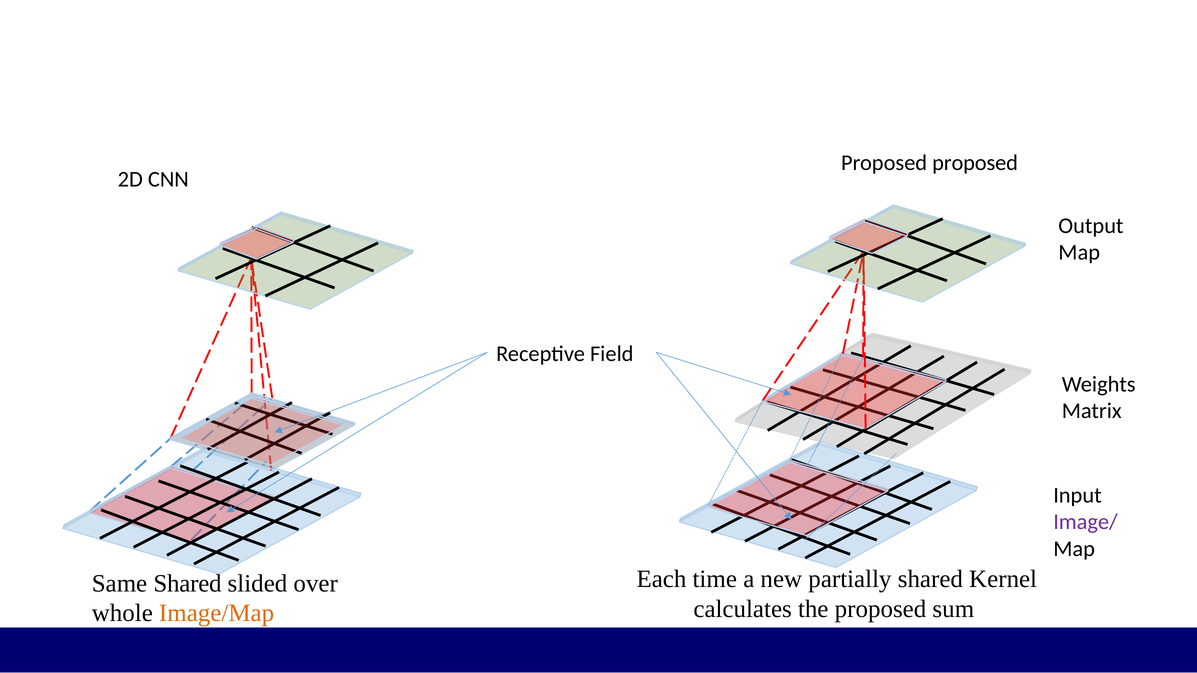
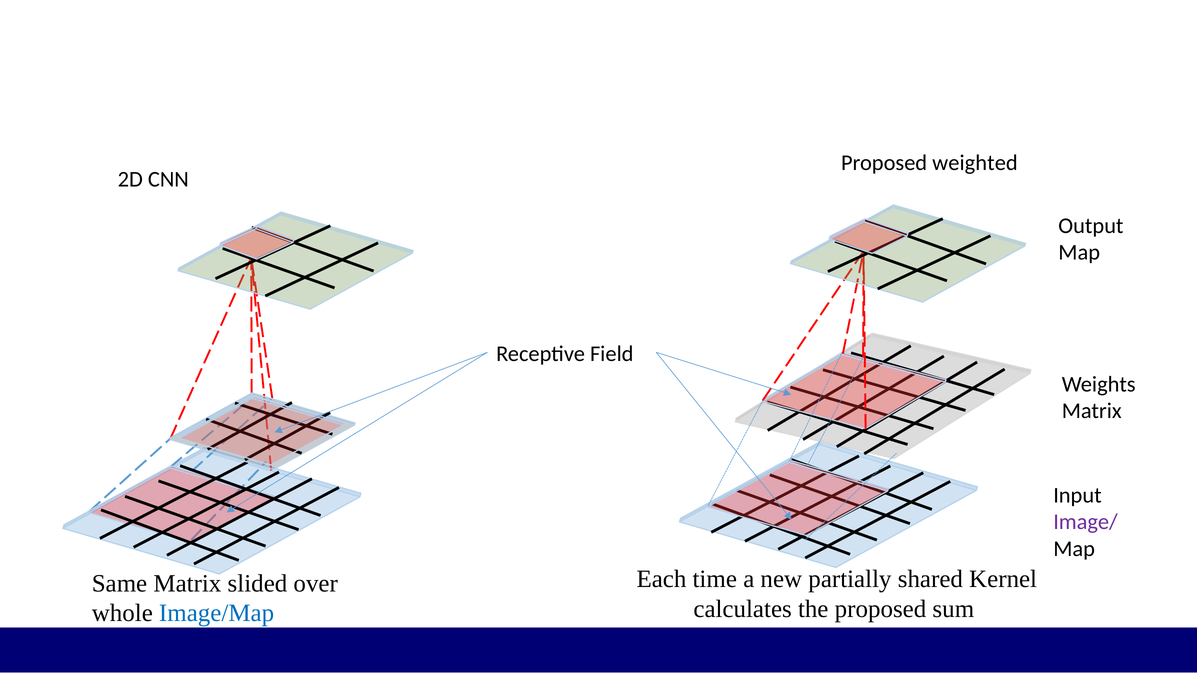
Proposed proposed: proposed -> weighted (975, 163)
Same Shared: Shared -> Matrix (187, 584)
Image/Map colour: orange -> blue (217, 614)
